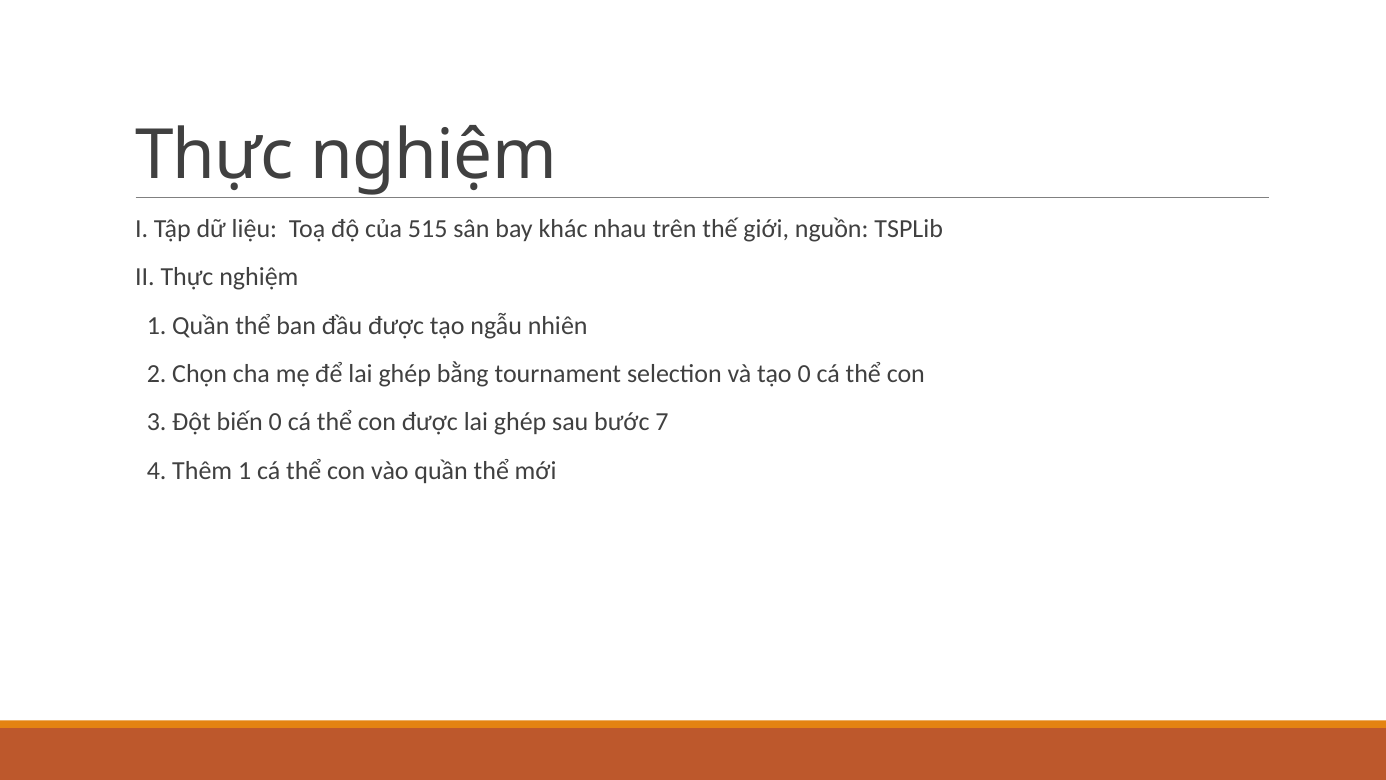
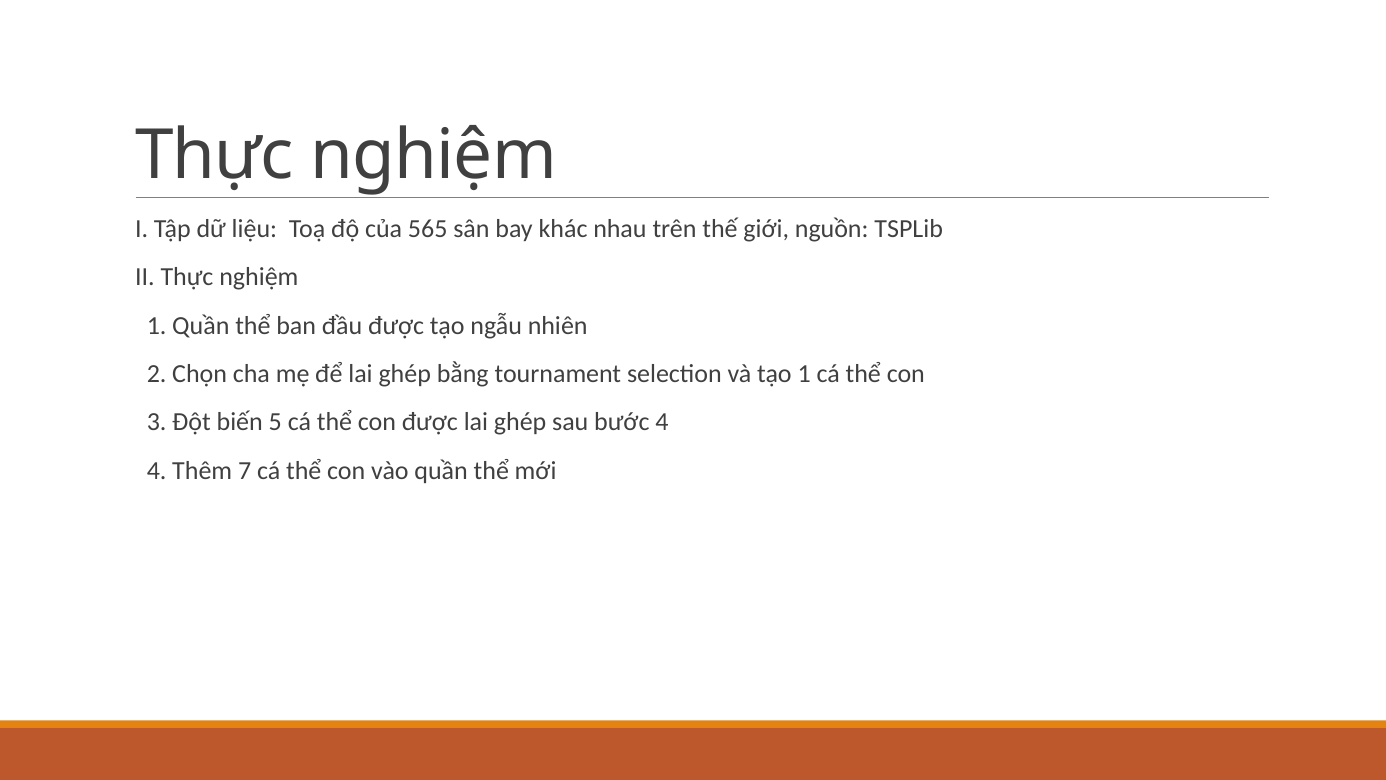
515: 515 -> 565 (428, 229)
tạo 0: 0 -> 1 (804, 374)
biến 0: 0 -> 5 (275, 422)
bước 7: 7 -> 4 (662, 422)
Thêm 1: 1 -> 7 (245, 470)
